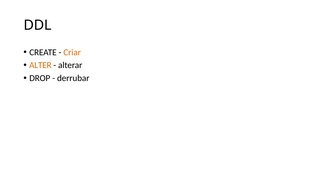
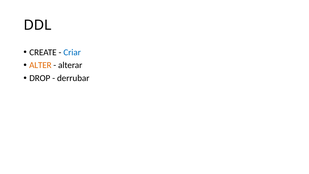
Criar colour: orange -> blue (72, 52)
